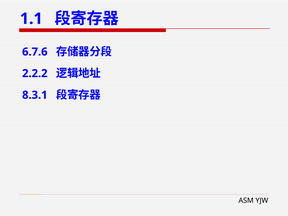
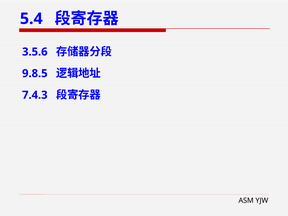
1.1: 1.1 -> 5.4 (31, 19)
6.7.6: 6.7.6 -> 3.5.6 (35, 52)
2.2.2: 2.2.2 -> 9.8.5 (35, 73)
8.3.1: 8.3.1 -> 7.4.3 (35, 95)
